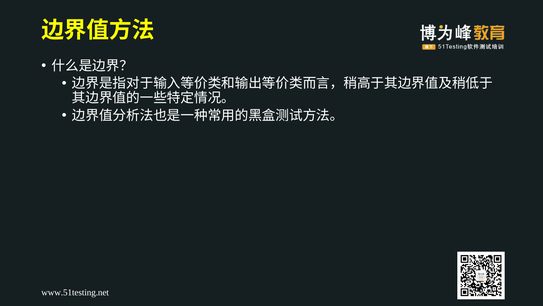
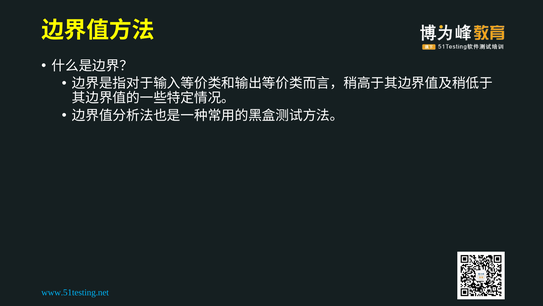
www.51testing.net colour: white -> light blue (75, 292)
